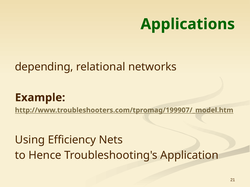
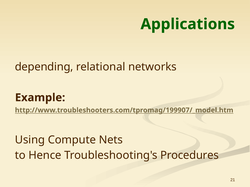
Efficiency: Efficiency -> Compute (72, 140)
Application: Application -> Procedures (189, 156)
